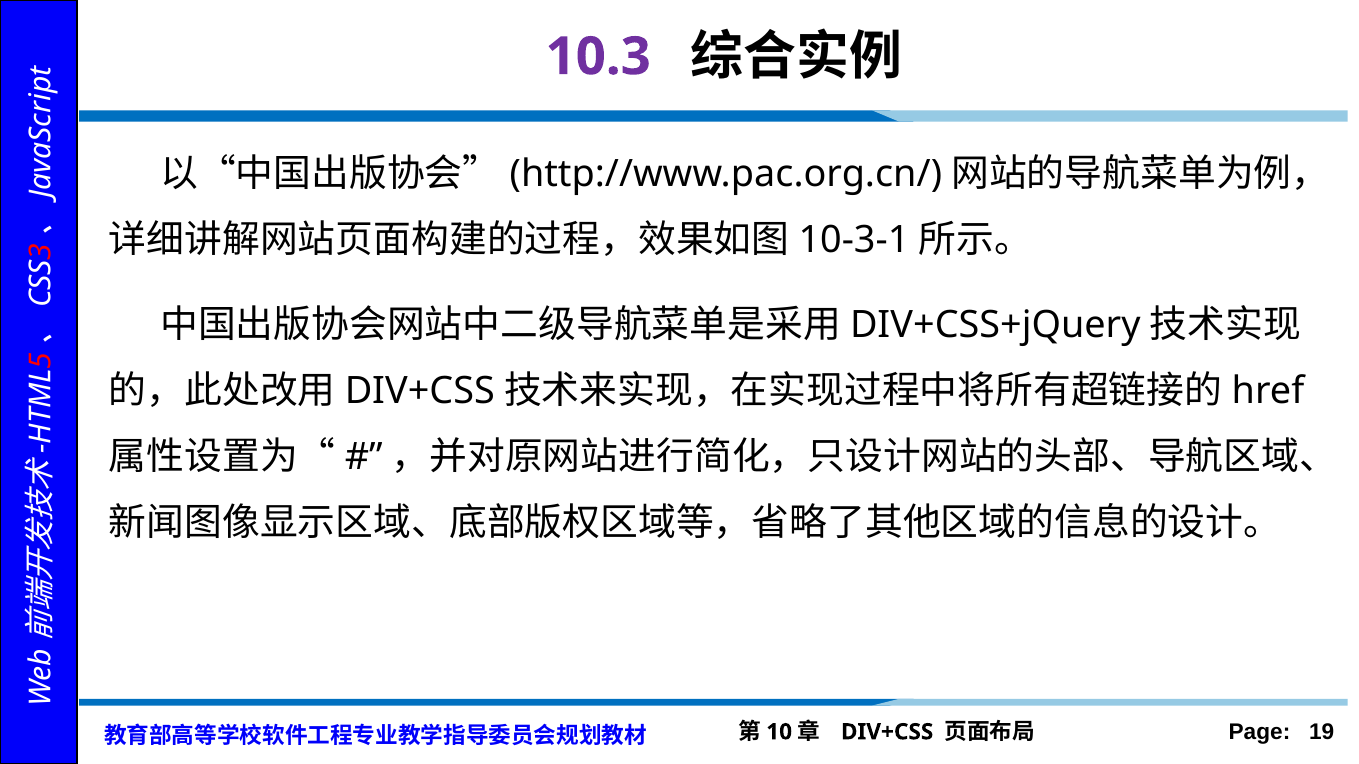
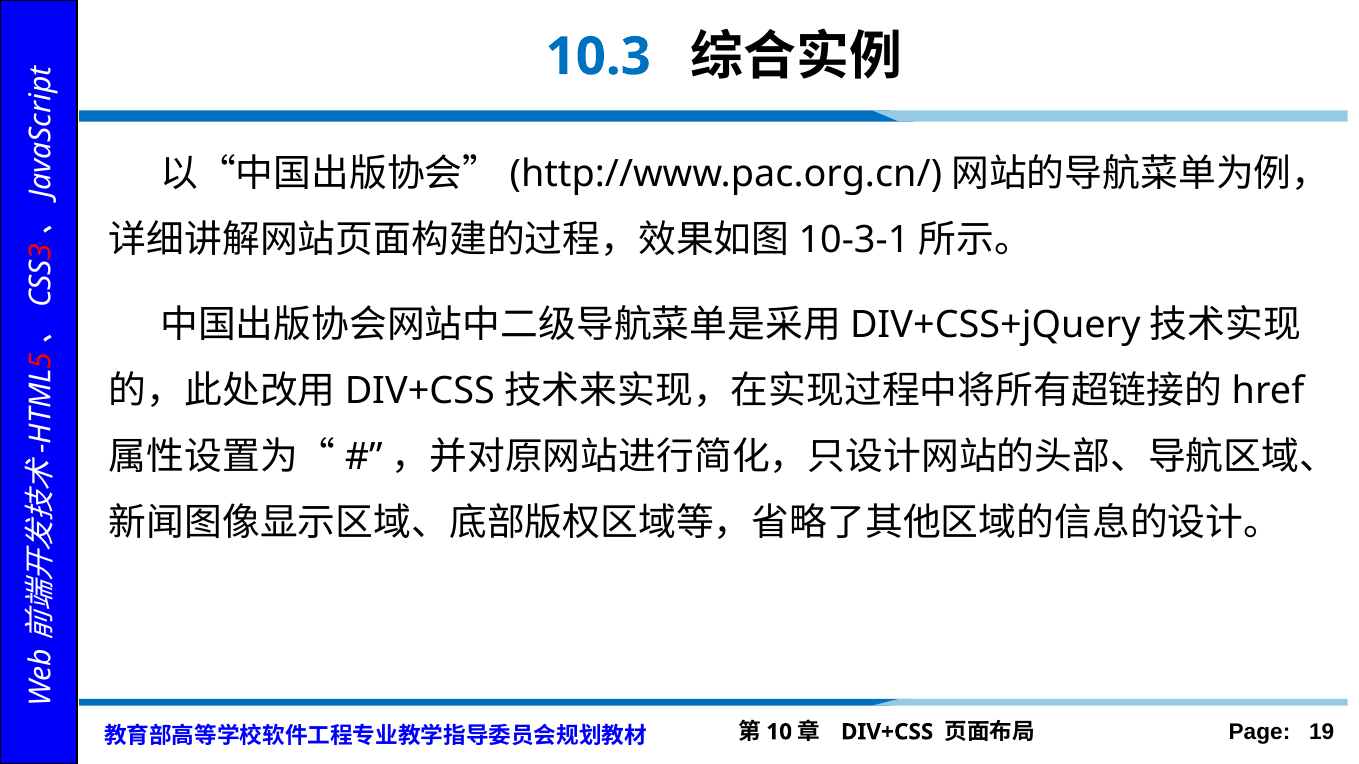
10.3 colour: purple -> blue (598, 57)
